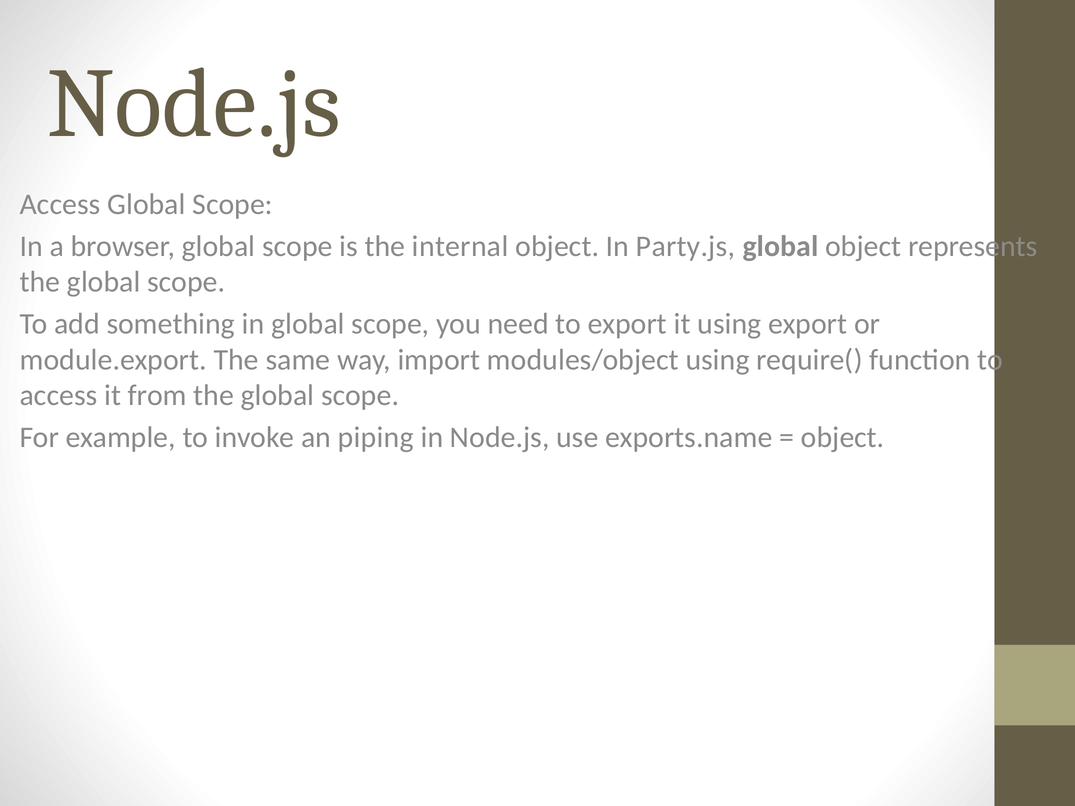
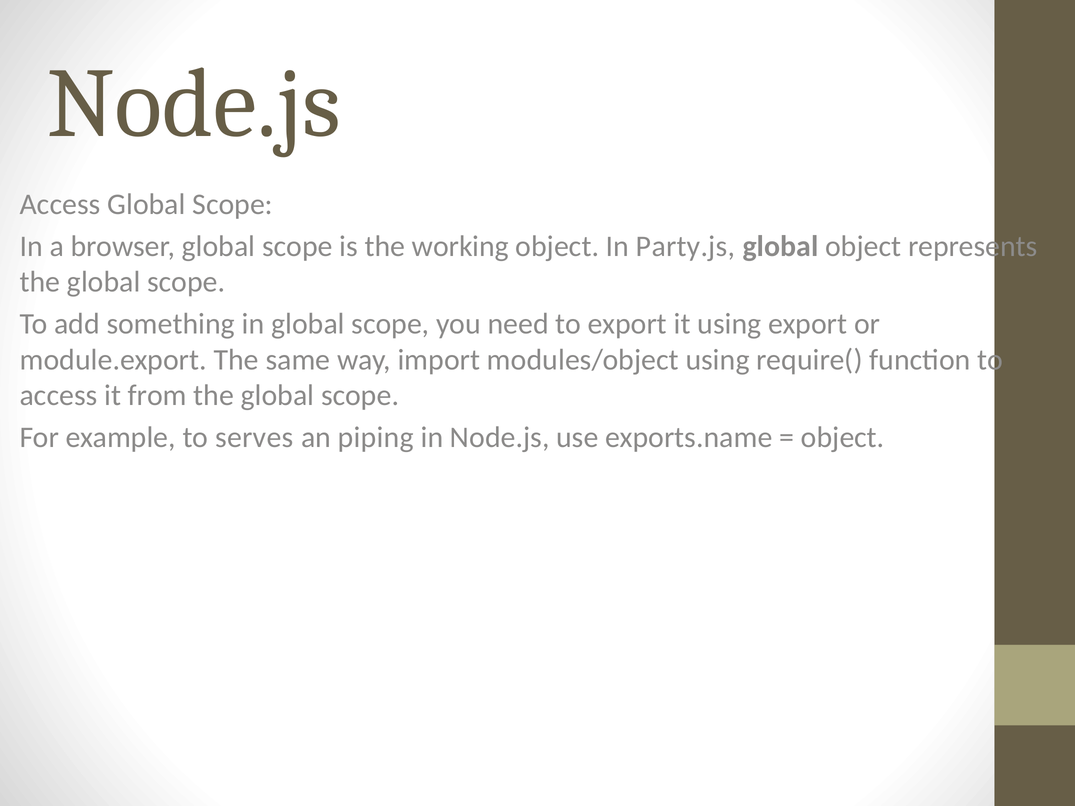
internal: internal -> working (460, 246)
invoke: invoke -> serves (254, 438)
